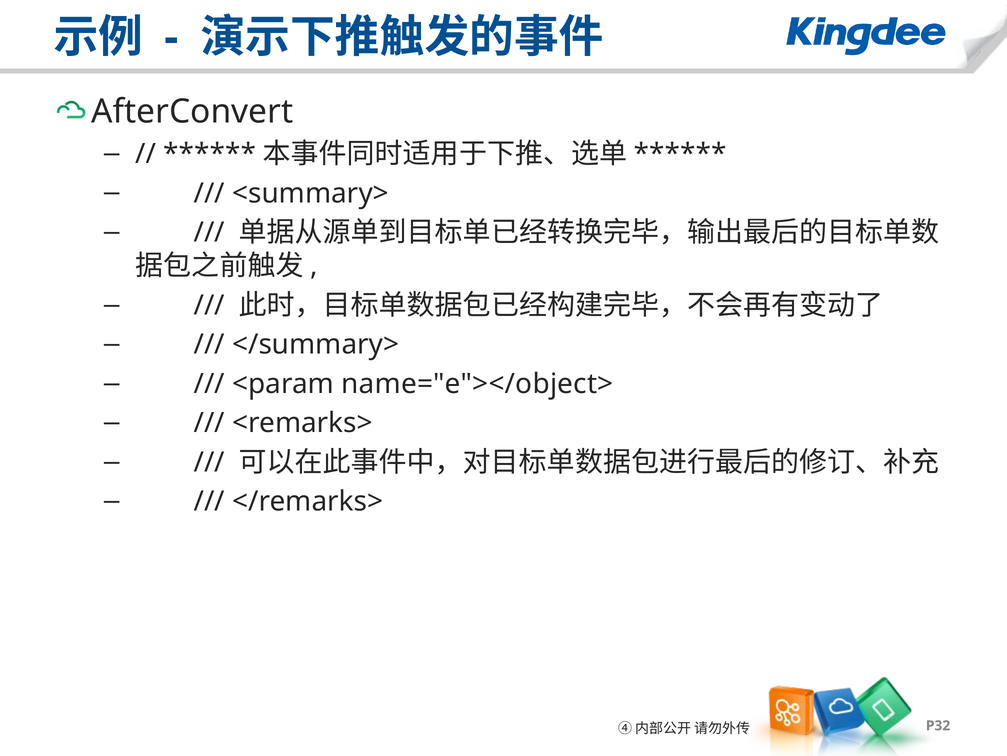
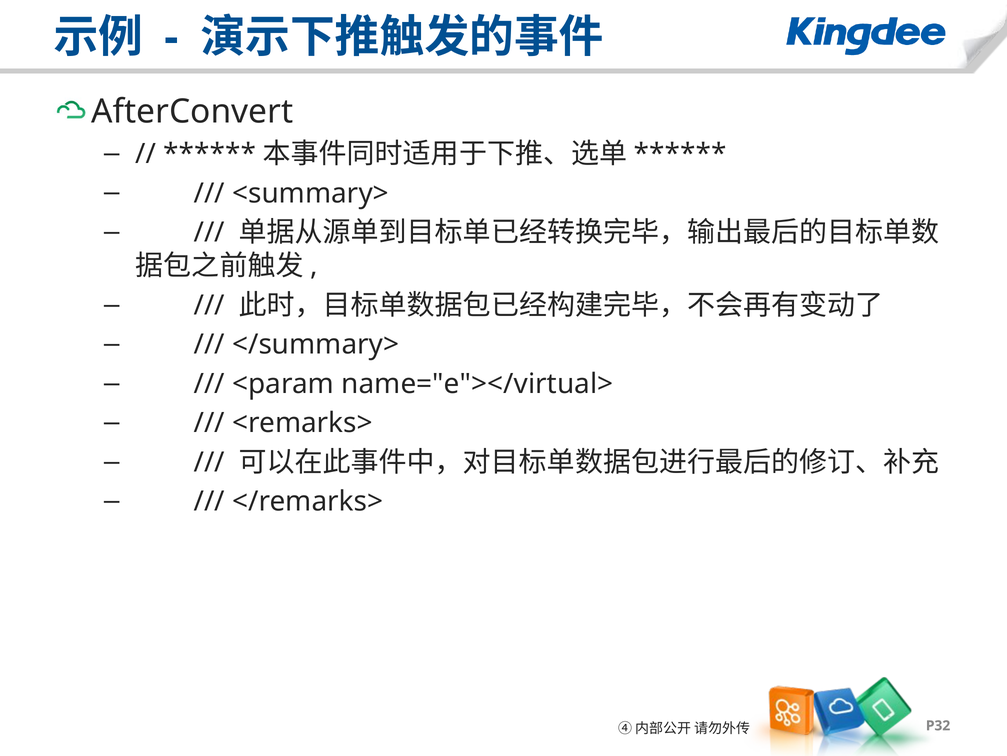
name="e"></object>: name="e"></object> -> name="e"></virtual> (477, 384)
